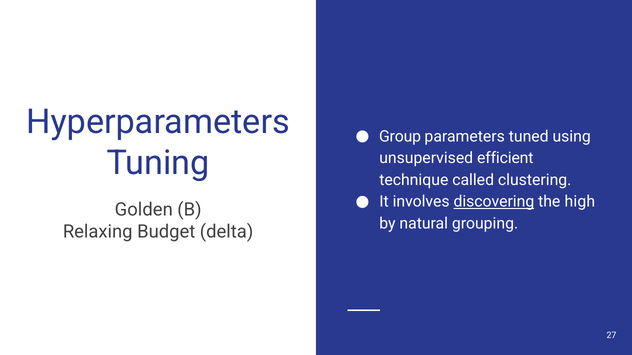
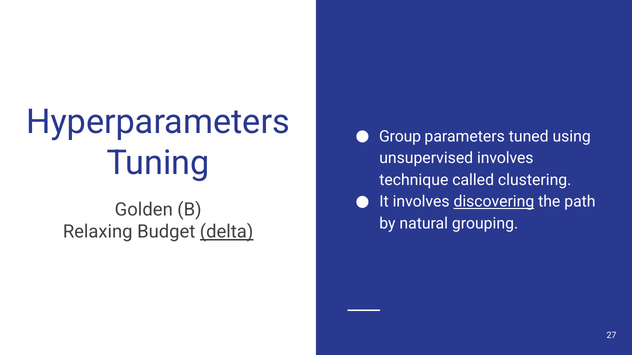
unsupervised efficient: efficient -> involves (505, 158)
high: high -> path (580, 202)
delta underline: none -> present (227, 232)
